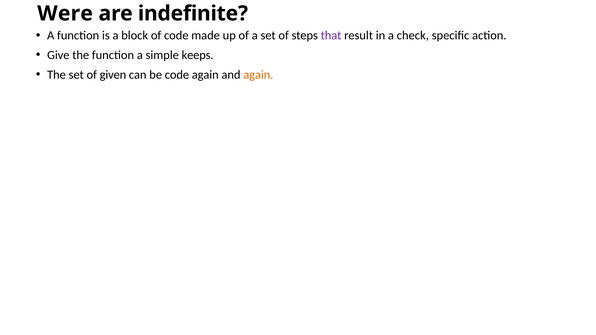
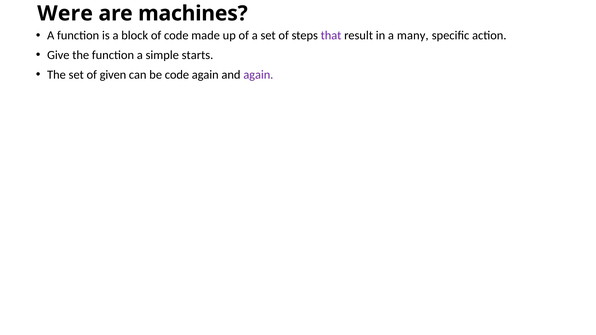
indefinite: indefinite -> machines (193, 13)
check: check -> many (413, 35)
keeps: keeps -> starts (198, 55)
again colour: orange -> purple (258, 75)
